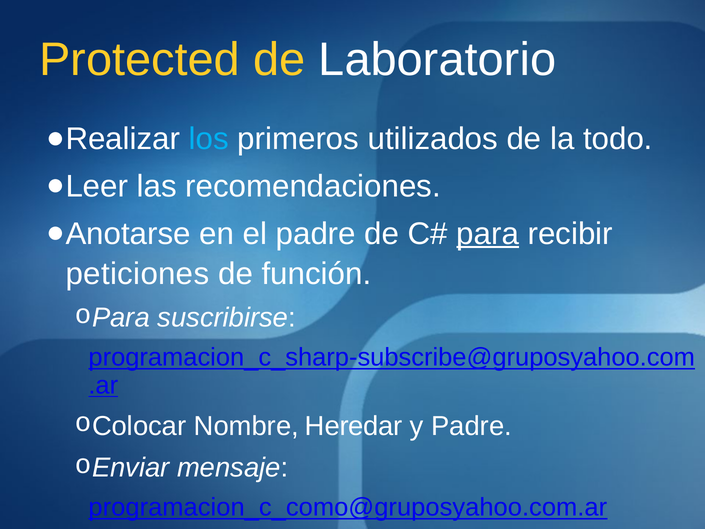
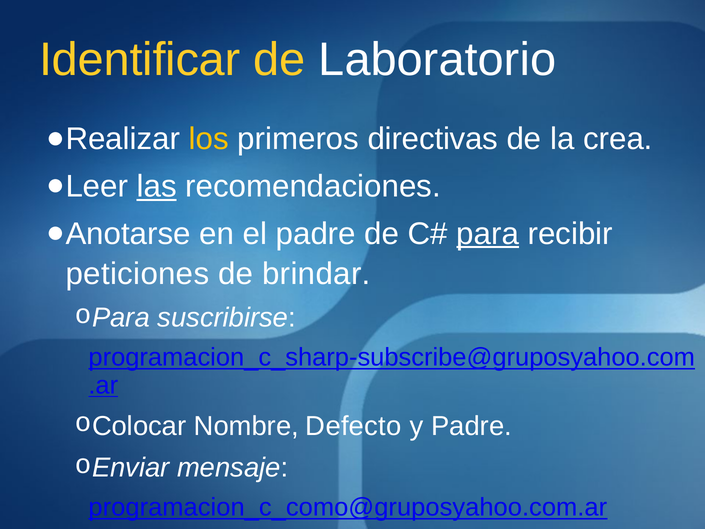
Protected: Protected -> Identificar (140, 60)
los colour: light blue -> yellow (209, 139)
utilizados: utilizados -> directivas (433, 139)
todo: todo -> crea (618, 139)
las underline: none -> present (157, 186)
función: función -> brindar (316, 274)
Heredar: Heredar -> Defecto (354, 426)
